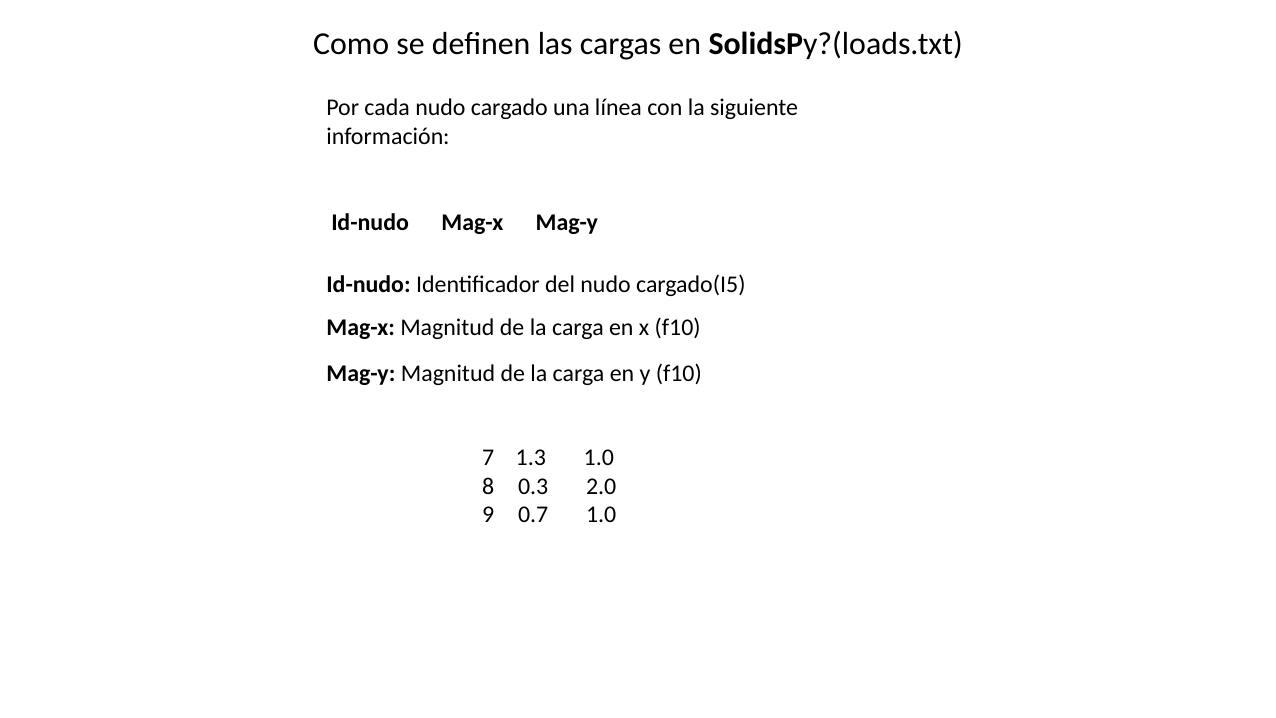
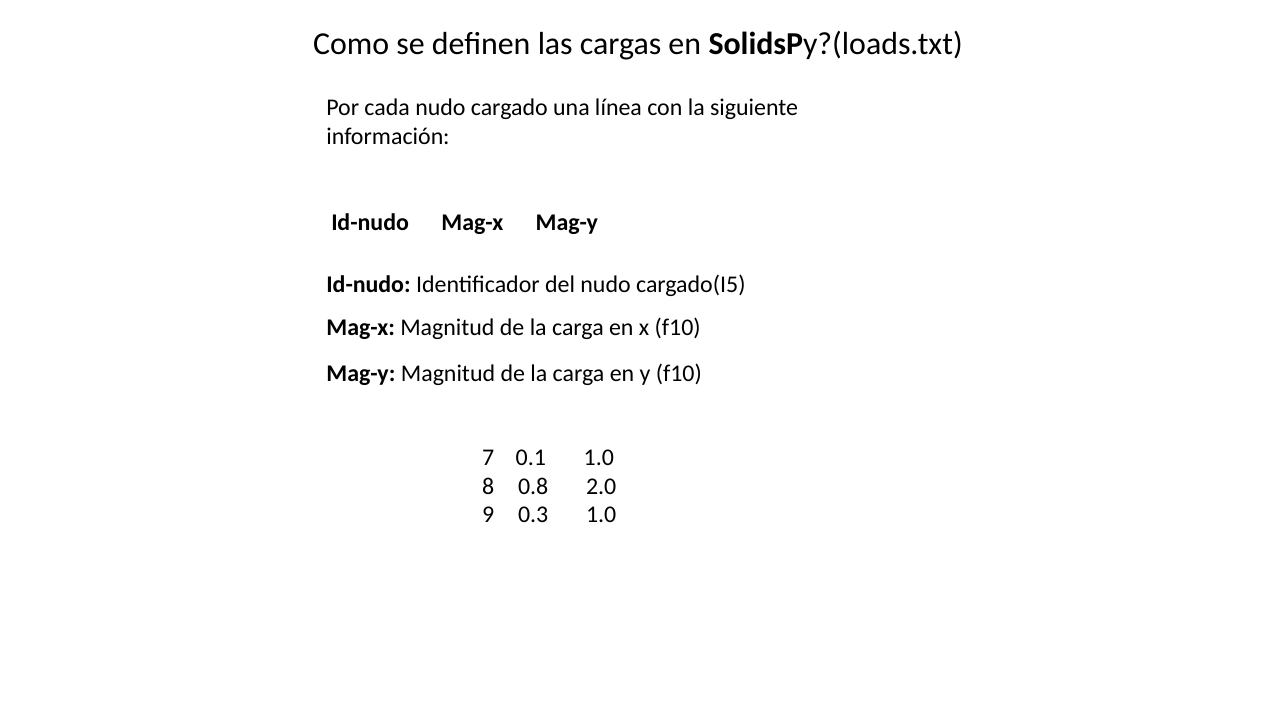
1.3: 1.3 -> 0.1 (531, 457)
0.3: 0.3 -> 0.8 (533, 486)
0.7: 0.7 -> 0.3 (533, 515)
